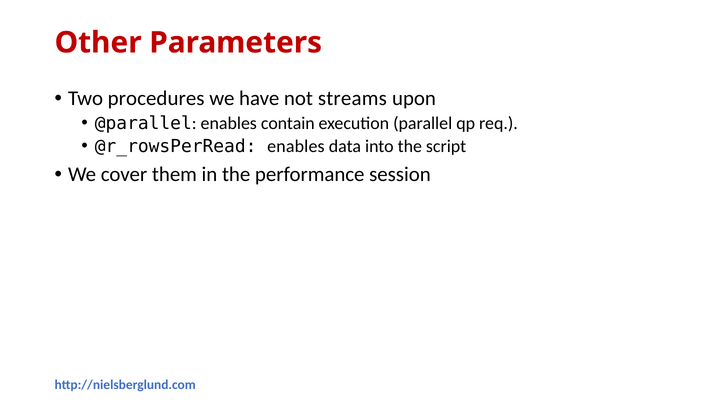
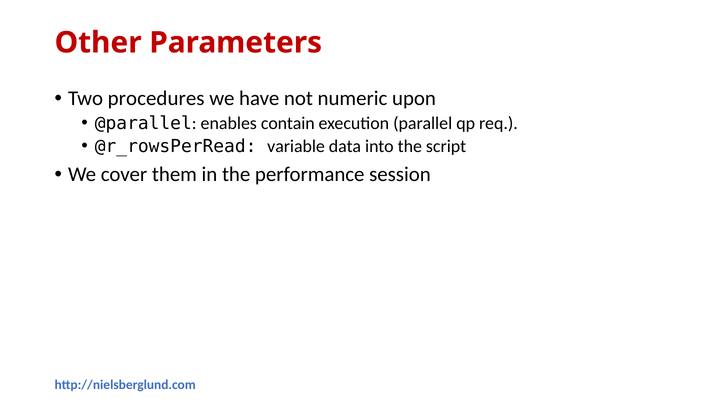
streams: streams -> numeric (352, 98)
@r_rowsPerRead enables: enables -> variable (296, 146)
